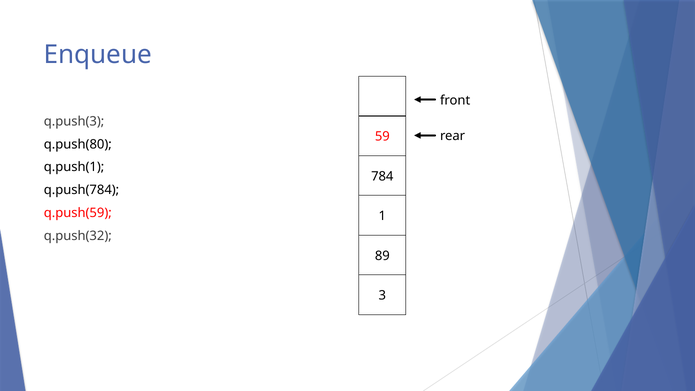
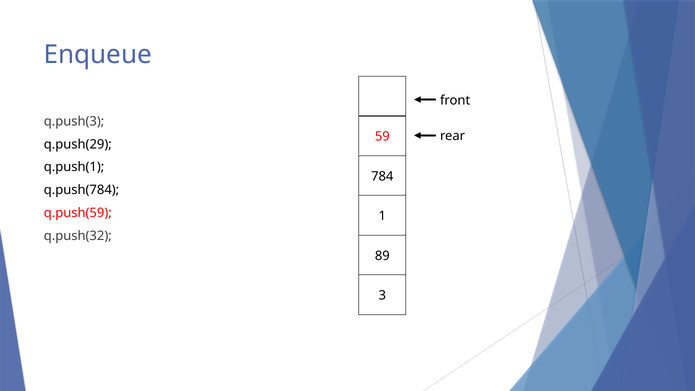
q.push(80: q.push(80 -> q.push(29 (78, 144)
